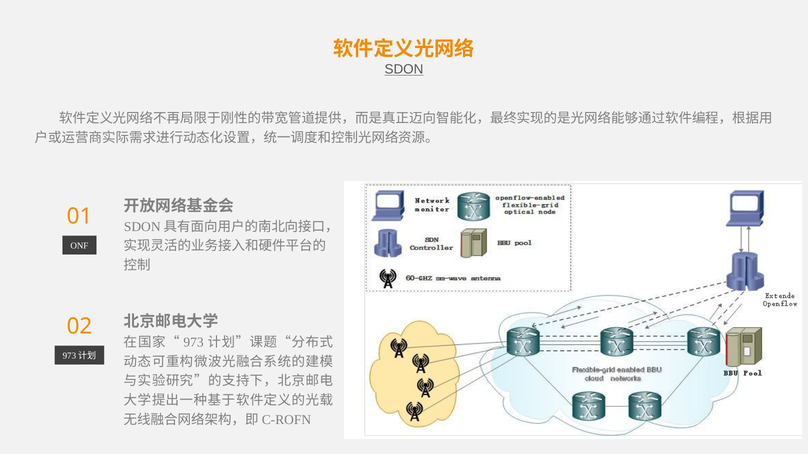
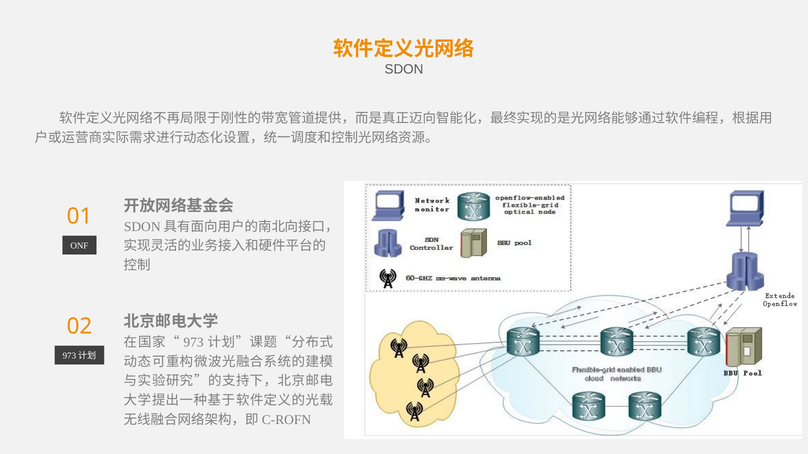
SDON underline: present -> none (404, 70)
